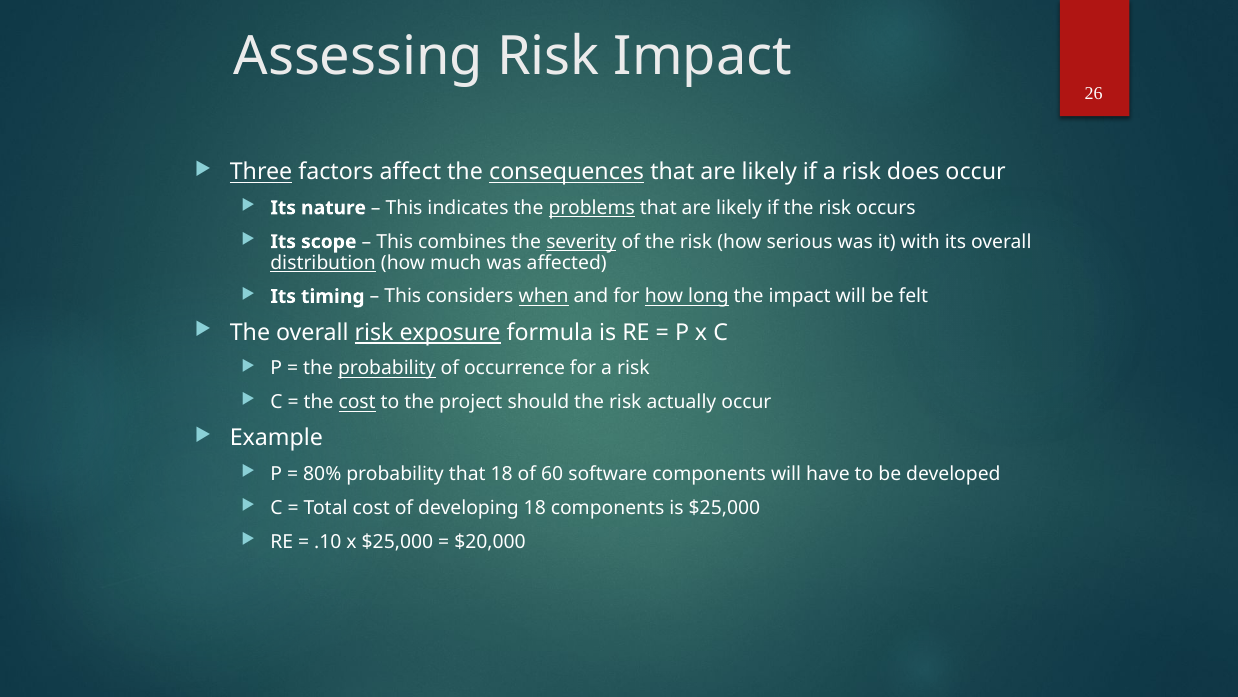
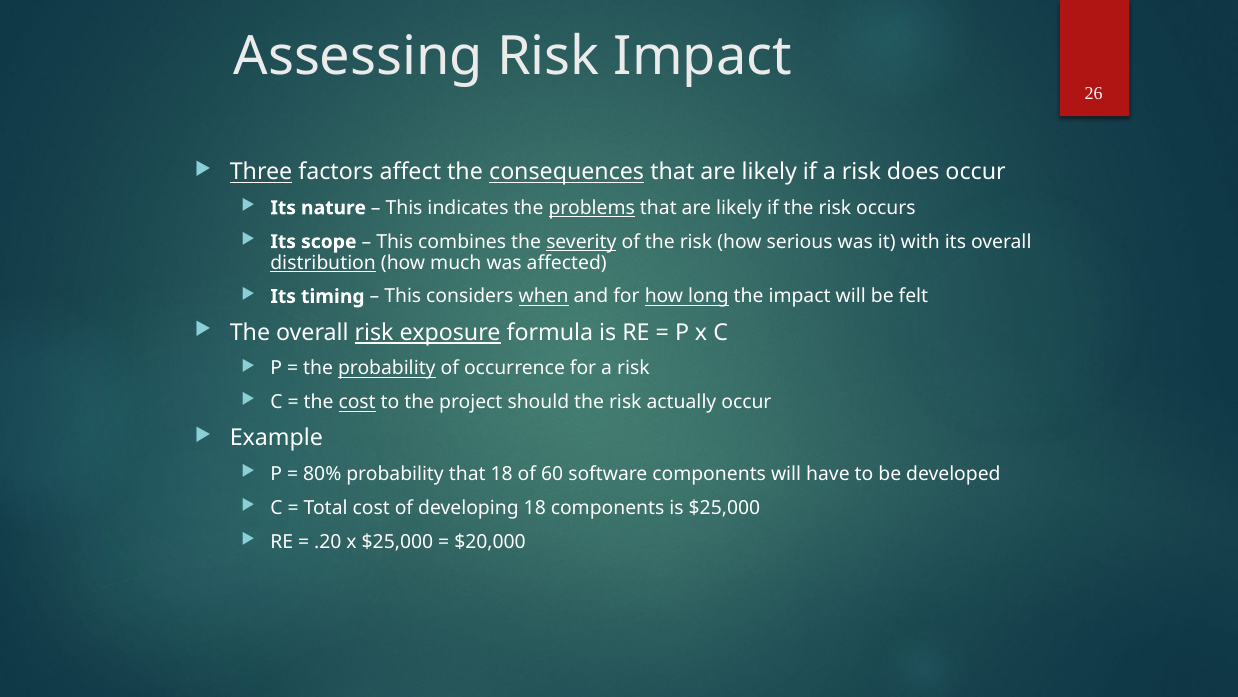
.10: .10 -> .20 (328, 541)
